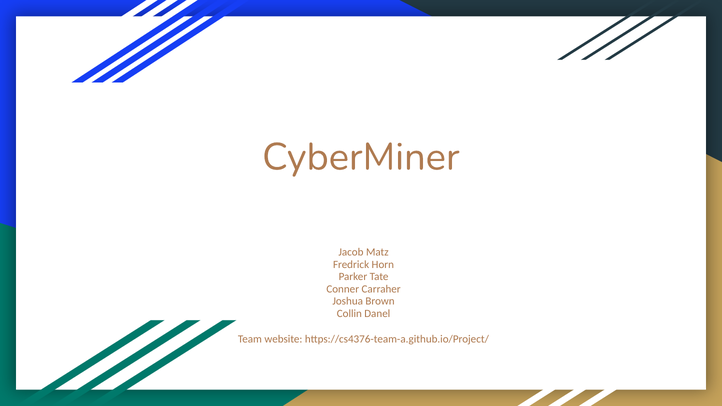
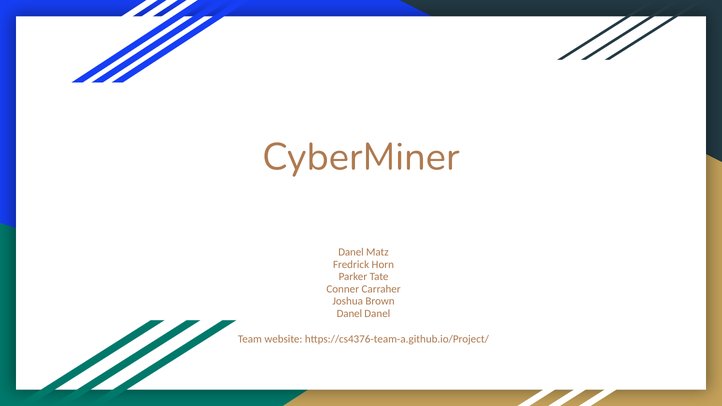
Jacob: Jacob -> Danel (351, 252)
Collin: Collin -> Danel (349, 314)
